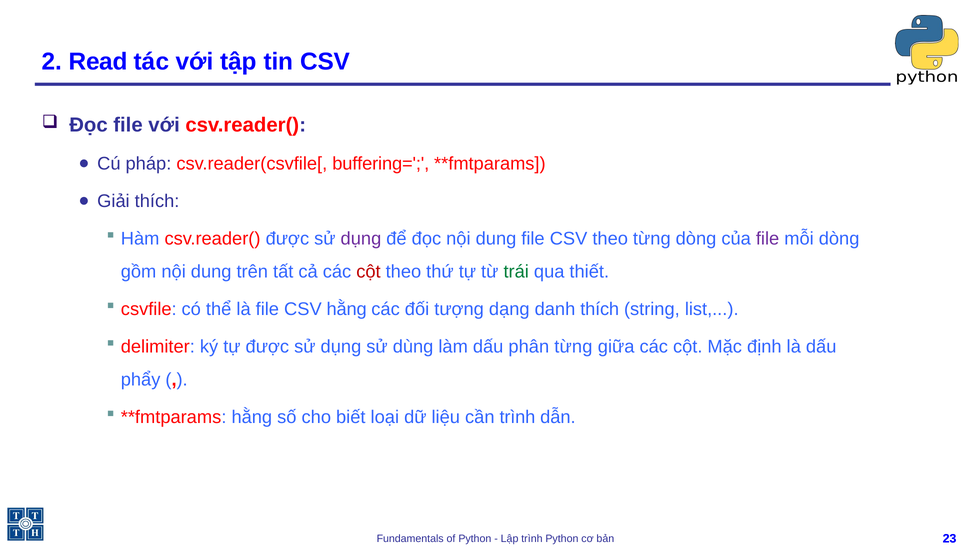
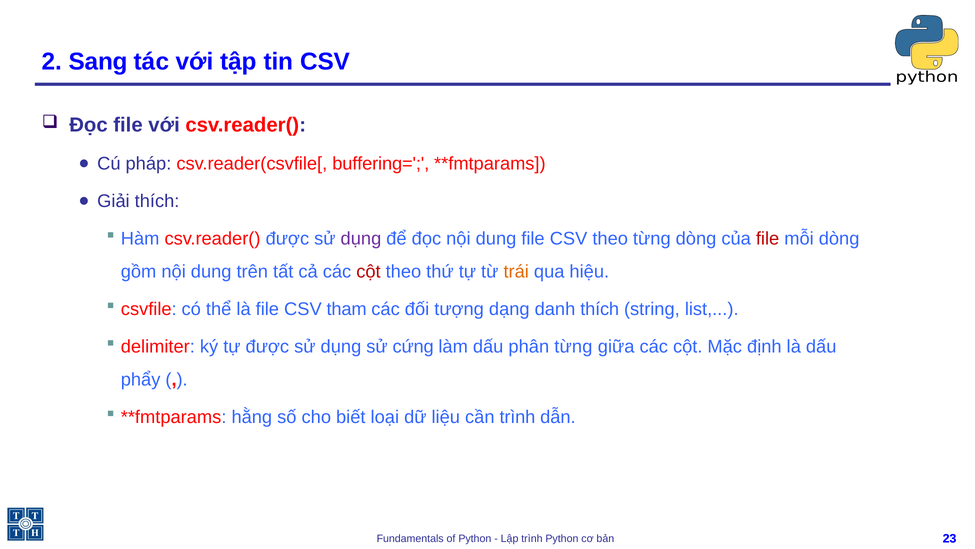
Read: Read -> Sang (98, 62)
file colour: purple -> red (768, 239)
trái colour: green -> orange (516, 272)
thiết: thiết -> hiệu (589, 272)
CSV hằng: hằng -> tham (347, 309)
dùng: dùng -> cứng (413, 347)
